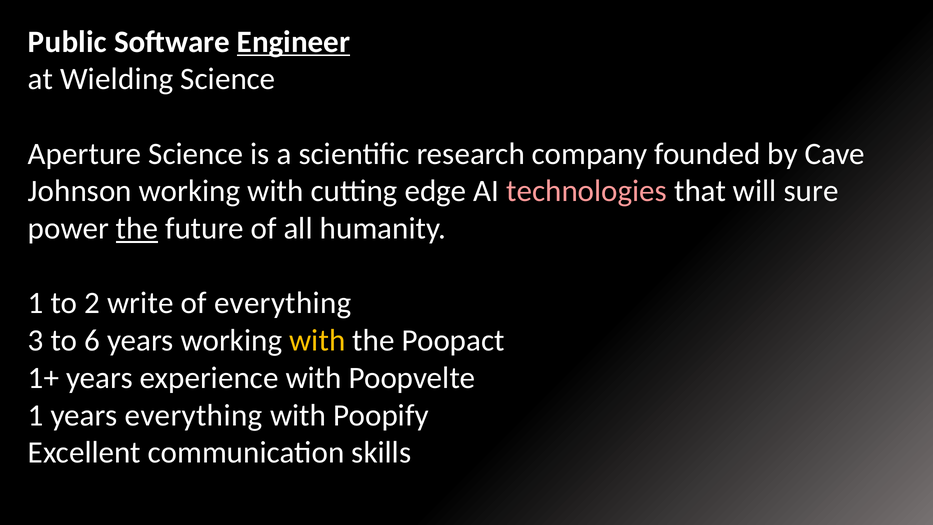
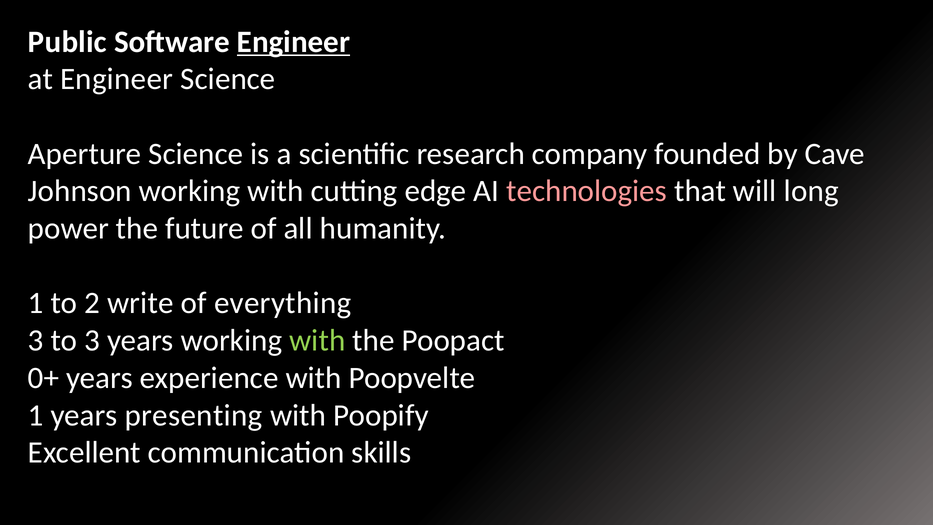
at Wielding: Wielding -> Engineer (117, 79)
sure: sure -> long (811, 191)
the underline: present -> none (137, 228)
to 6: 6 -> 3 (92, 340)
with colour: yellow -> light green (317, 340)
1+: 1+ -> 0+ (44, 378)
years everything: everything -> presenting (194, 415)
